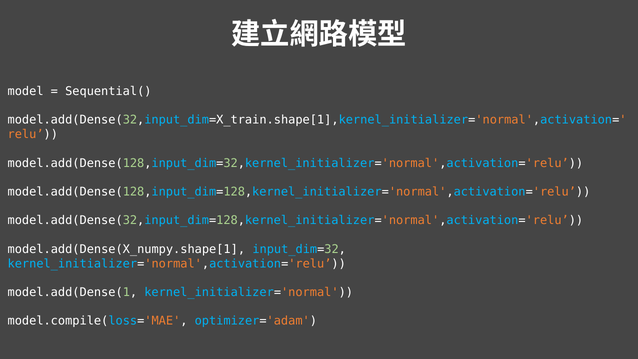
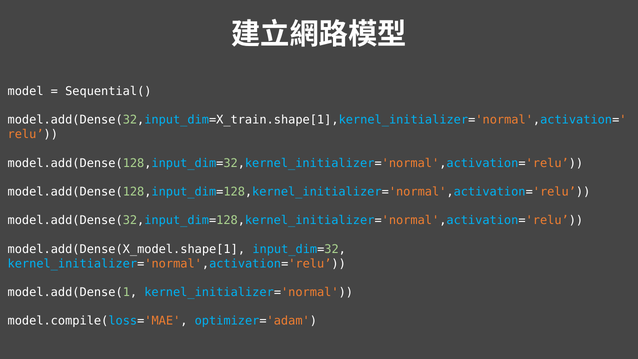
model.add(Dense(X_numpy.shape[1: model.add(Dense(X_numpy.shape[1 -> model.add(Dense(X_model.shape[1 (126, 249)
